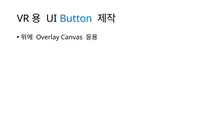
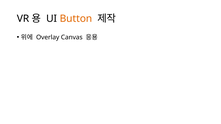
Button colour: blue -> orange (76, 19)
